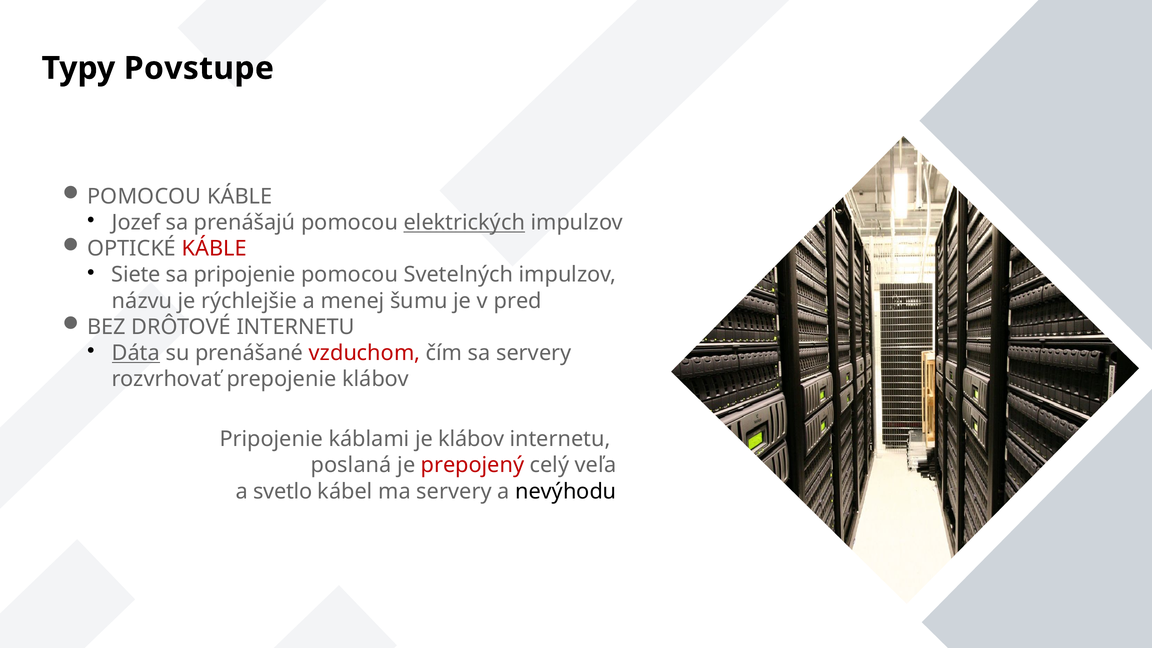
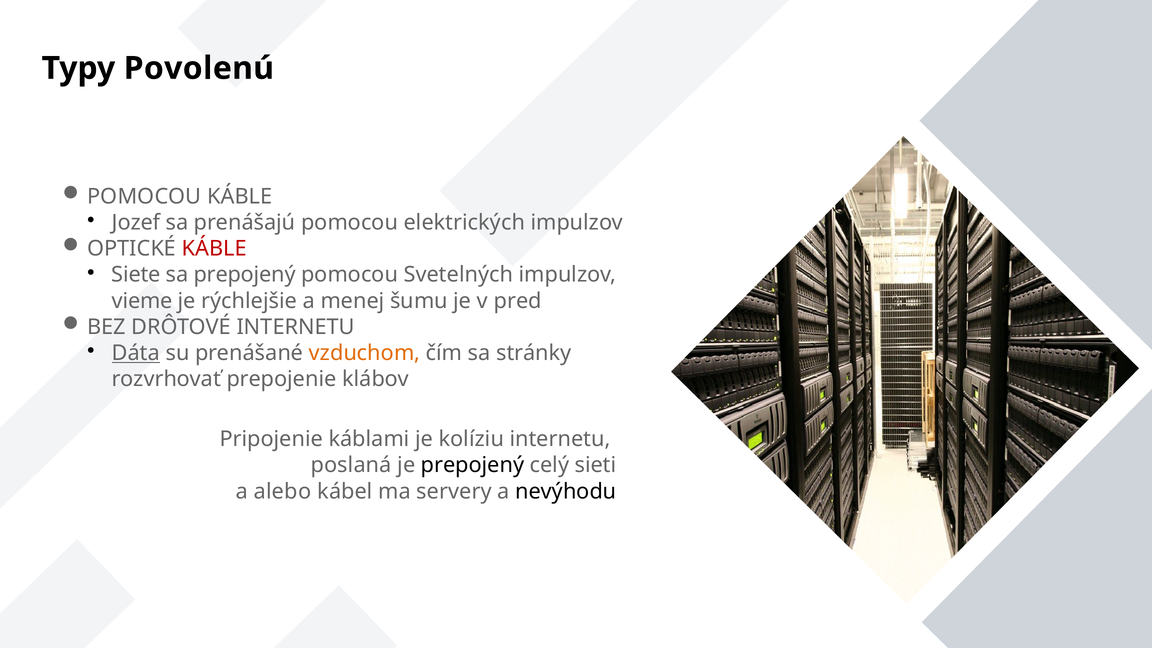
Povstupe: Povstupe -> Povolenú (199, 68)
elektrických underline: present -> none (464, 223)
sa pripojenie: pripojenie -> prepojený (245, 275)
názvu: názvu -> vieme (142, 301)
vzduchom colour: red -> orange (365, 353)
sa servery: servery -> stránky (534, 353)
je klábov: klábov -> kolíziu (471, 439)
prepojený colour: red -> black (473, 465)
veľa: veľa -> sieti (596, 465)
svetlo: svetlo -> alebo (282, 491)
